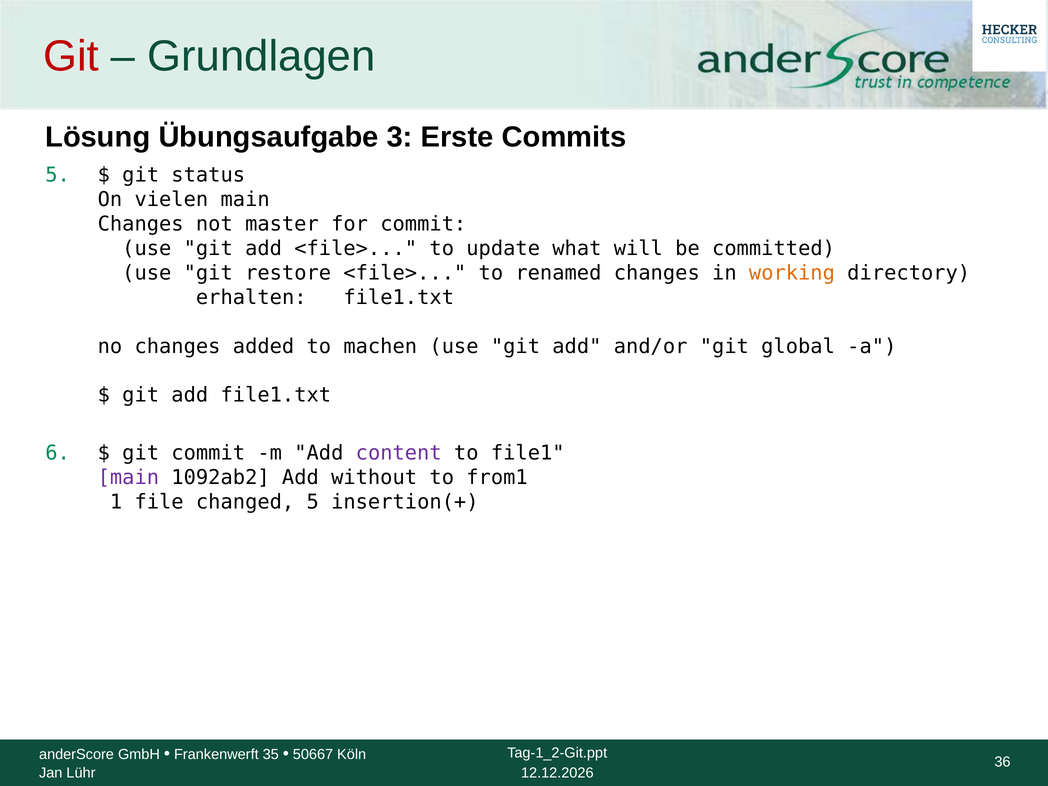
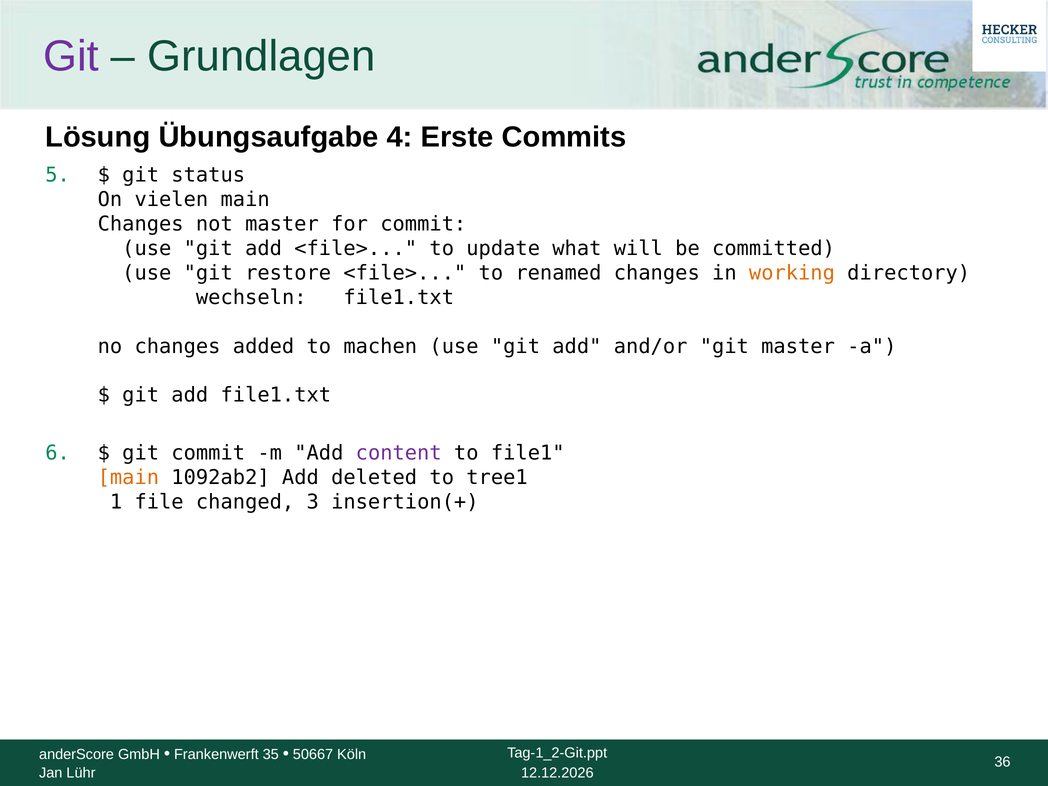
Git colour: red -> purple (71, 57)
3: 3 -> 4 (400, 137)
erhalten: erhalten -> wechseln (251, 297)
git global: global -> master (798, 346)
main colour: purple -> orange (128, 477)
without: without -> deleted (374, 477)
from1: from1 -> tree1 (497, 477)
changed 5: 5 -> 3 (313, 502)
